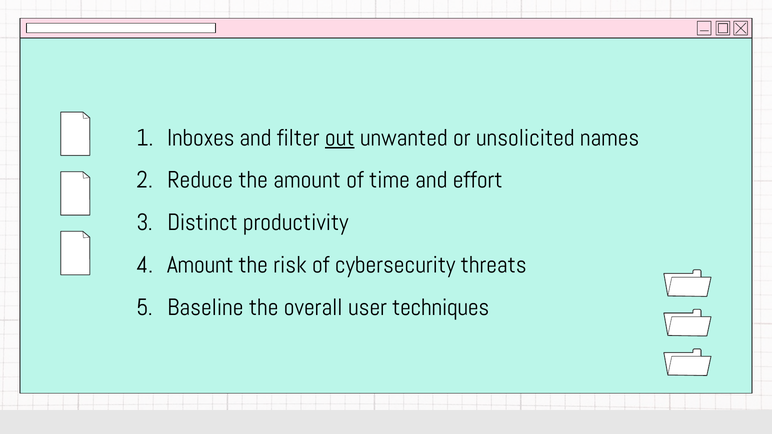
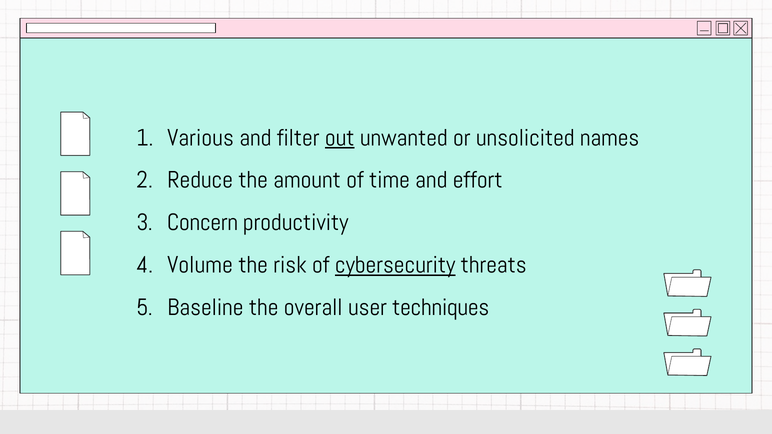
Inboxes: Inboxes -> Various (201, 138)
Distinct: Distinct -> Concern (203, 223)
Amount: Amount -> Volume (200, 265)
cybersecurity underline: none -> present (395, 265)
